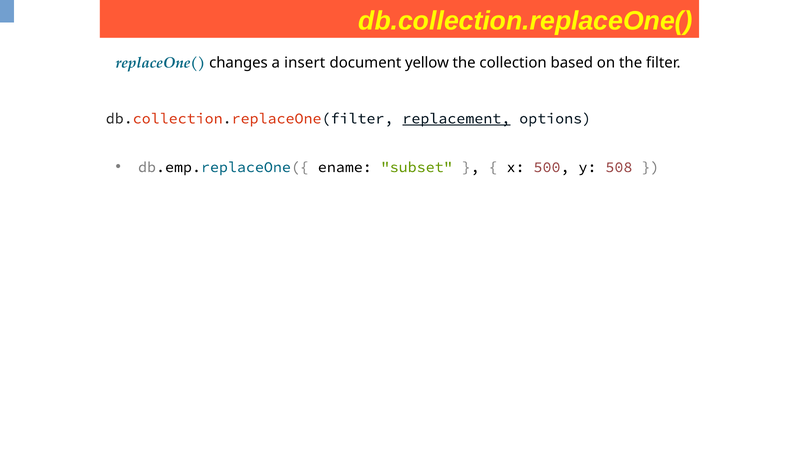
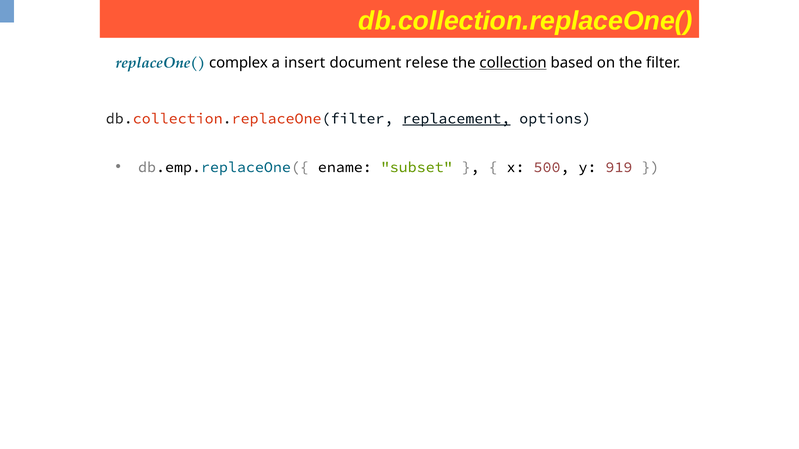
changes: changes -> complex (239, 63)
yellow: yellow -> relese (427, 63)
collection underline: none -> present (513, 63)
508: 508 -> 919 (619, 167)
